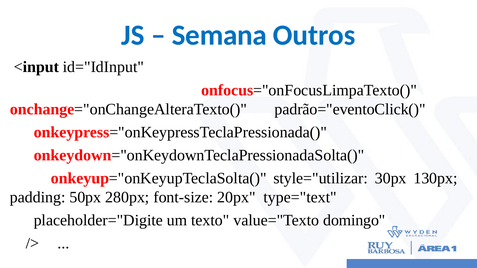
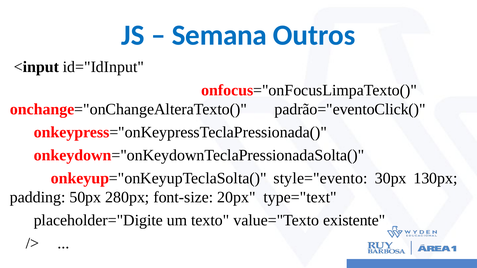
style="utilizar: style="utilizar -> style="evento (321, 178)
domingo: domingo -> existente (354, 221)
